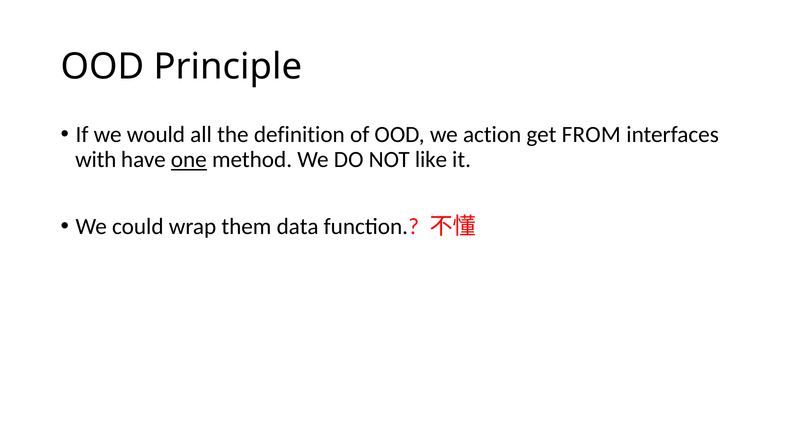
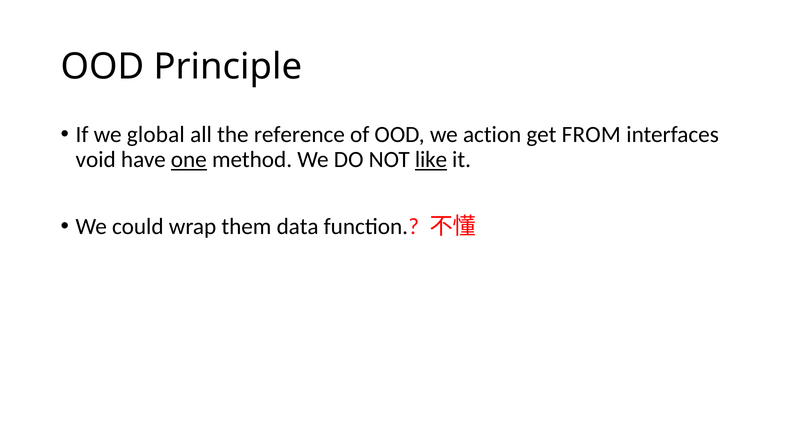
would: would -> global (156, 135)
definition: definition -> reference (299, 135)
with: with -> void (96, 160)
like underline: none -> present (431, 160)
